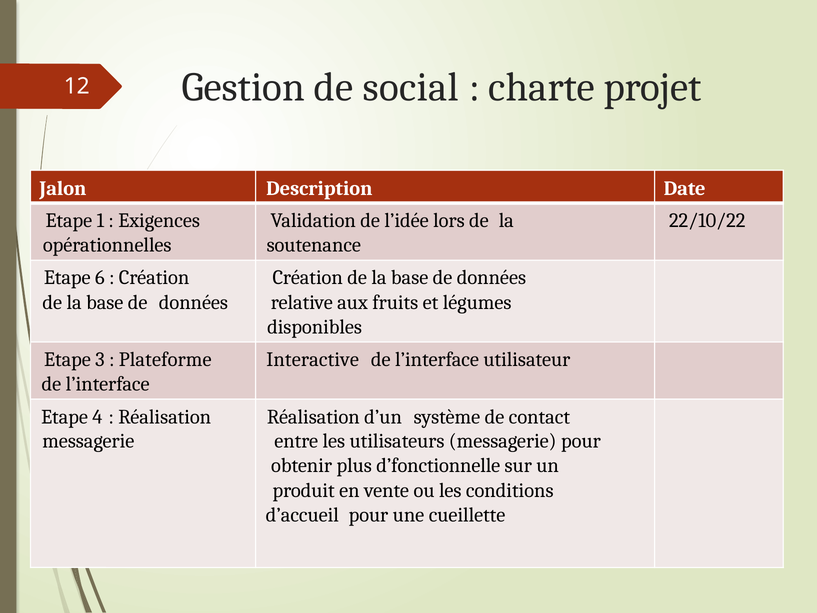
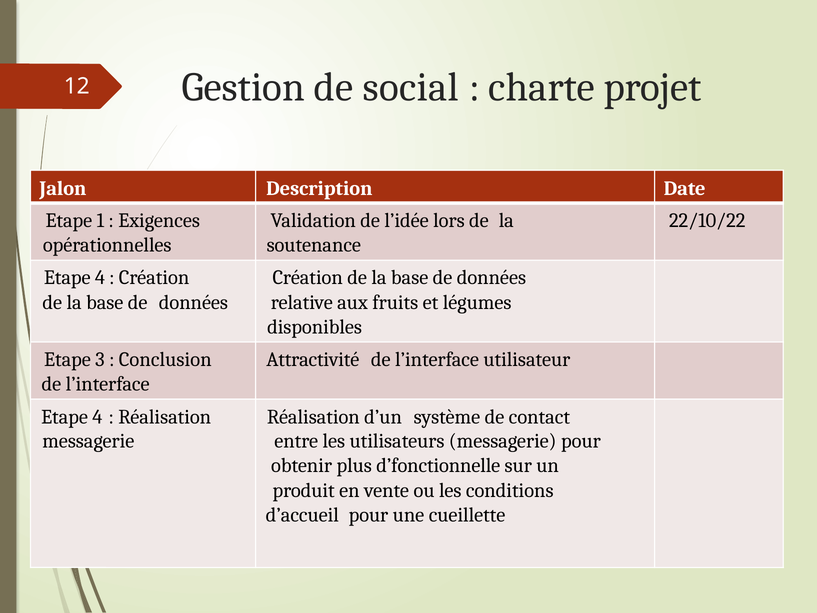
6: 6 -> 4 (100, 278)
Plateforme: Plateforme -> Conclusion (165, 359)
Interactive: Interactive -> Attractivité (313, 359)
